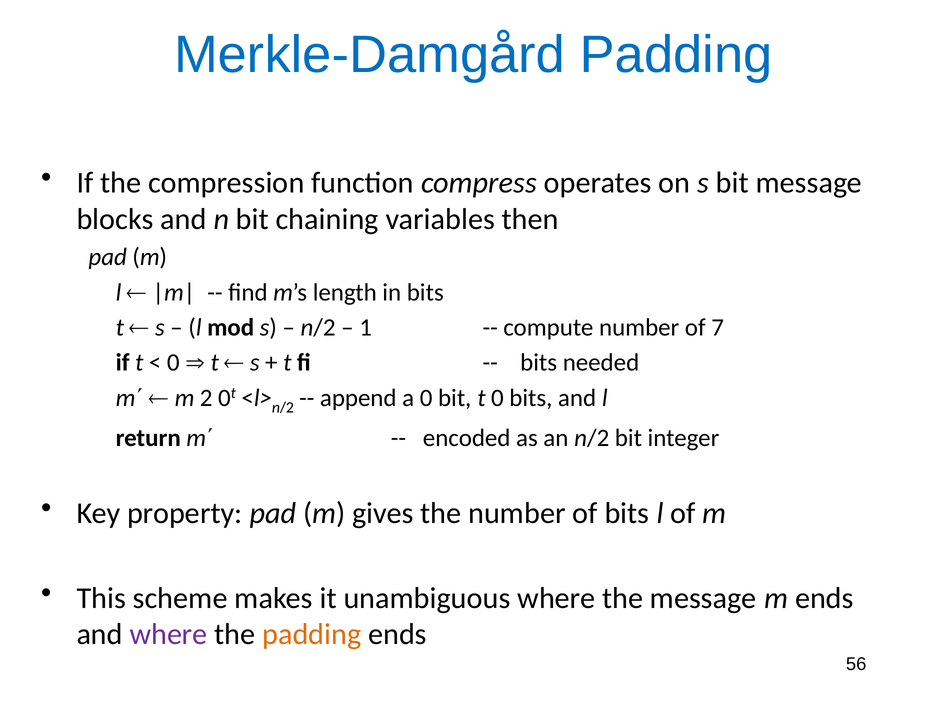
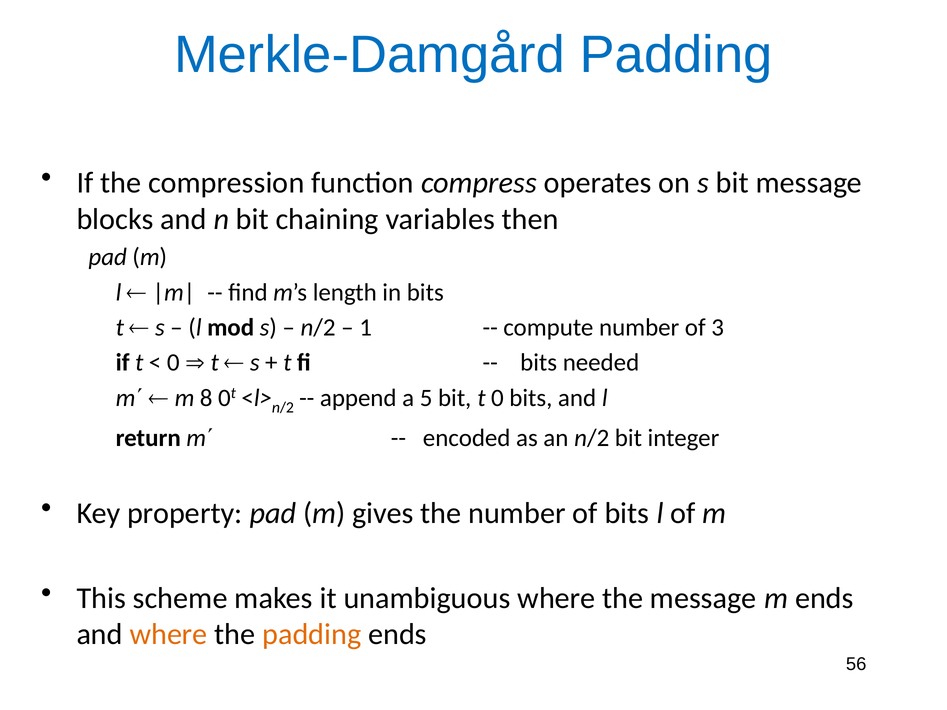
7: 7 -> 3 (718, 328)
2: 2 -> 8 (206, 398)
a 0: 0 -> 5 (426, 398)
where colour: purple -> orange (169, 635)
